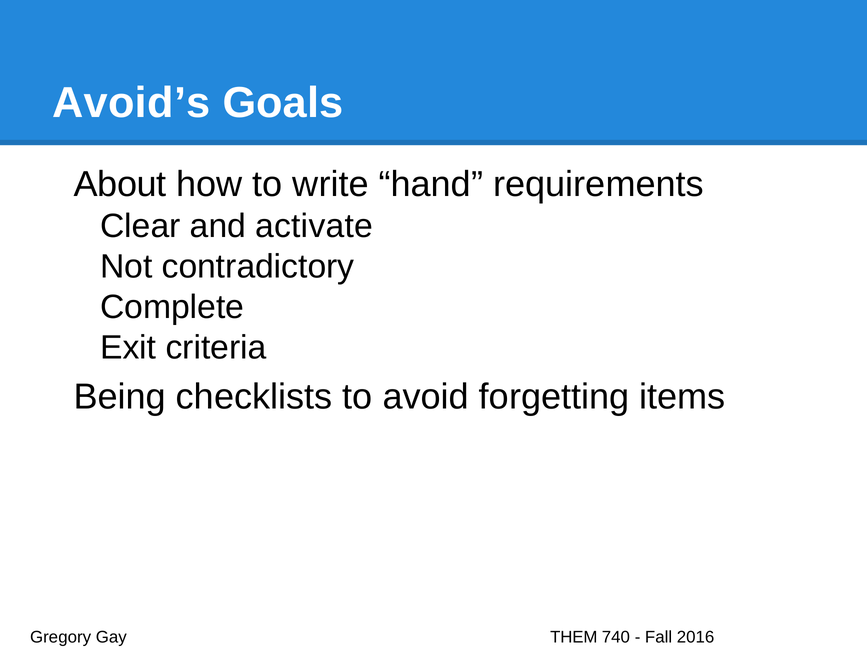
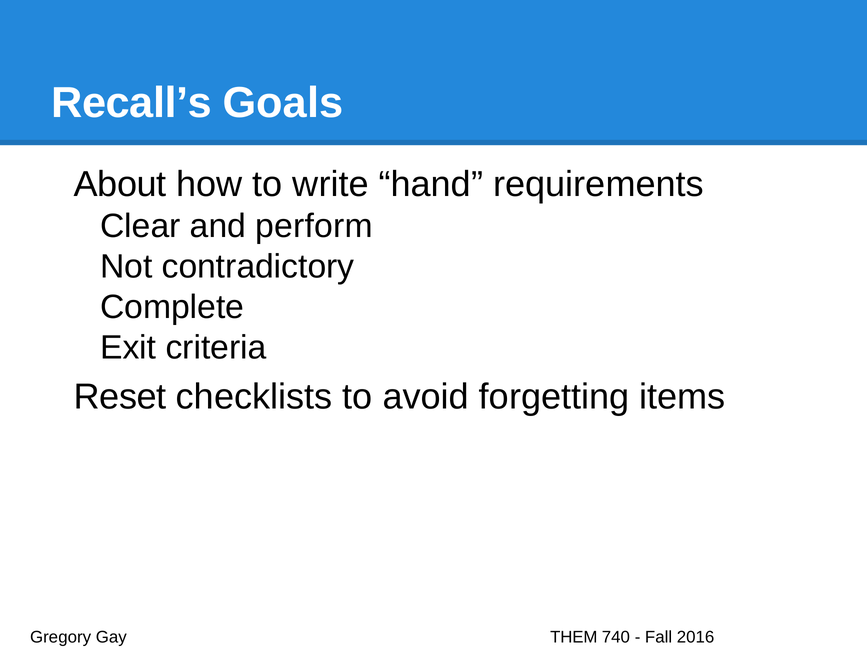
Avoid’s: Avoid’s -> Recall’s (132, 103)
activate: activate -> perform (314, 226)
Being: Being -> Reset (120, 397)
